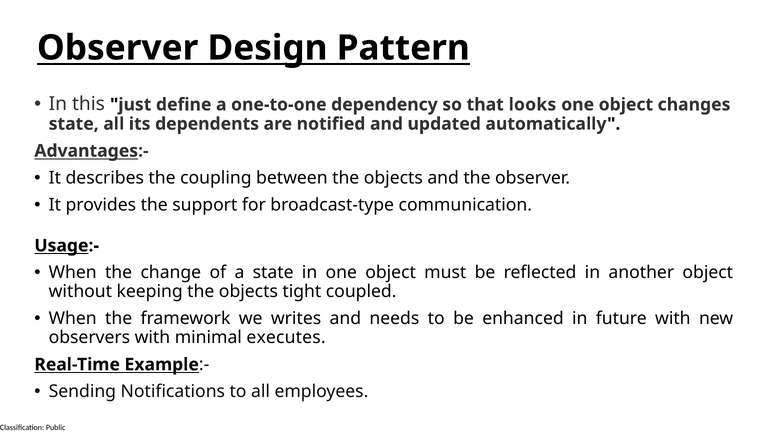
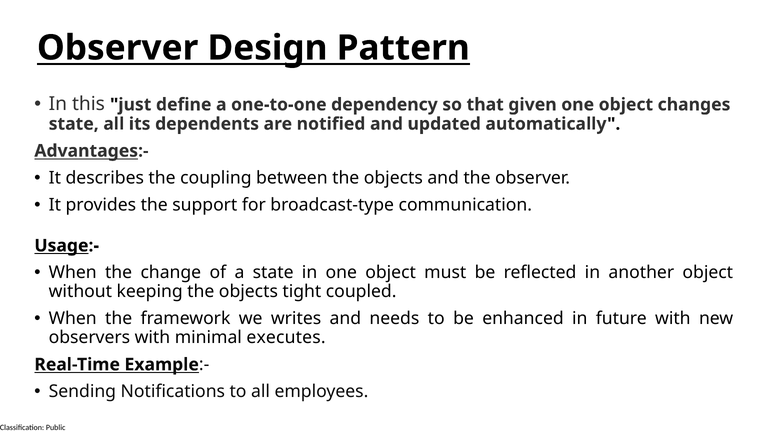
looks: looks -> given (532, 105)
